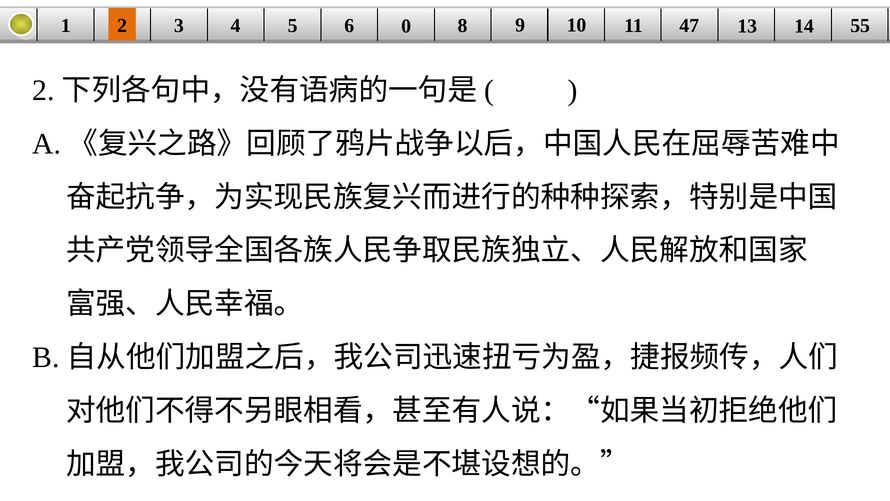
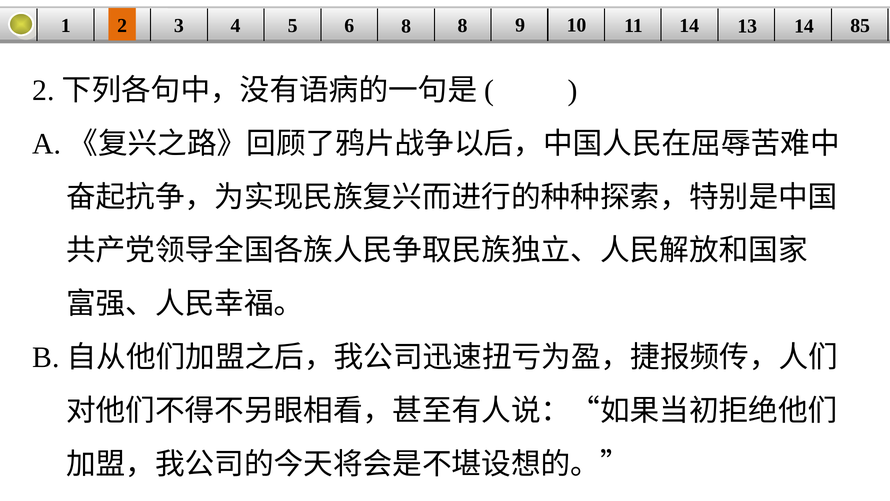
6 0: 0 -> 8 (406, 26)
11 47: 47 -> 14 (689, 26)
55: 55 -> 85 (860, 26)
